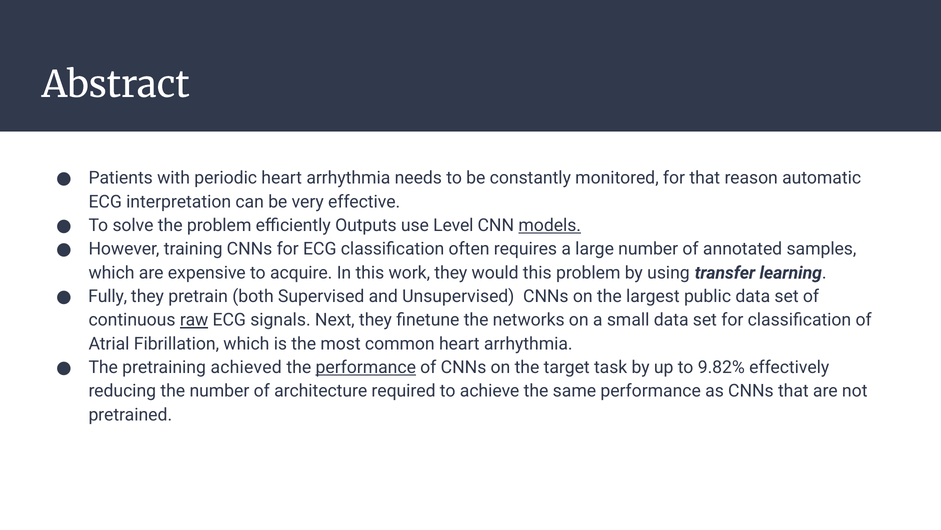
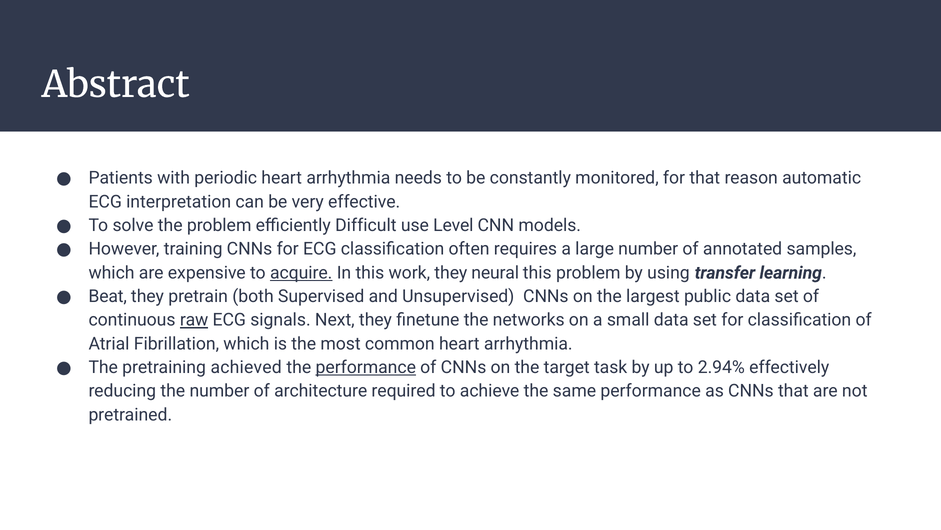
Outputs: Outputs -> Difficult (366, 225)
models underline: present -> none (550, 225)
acquire underline: none -> present (301, 272)
would: would -> neural (495, 272)
Fully: Fully -> Beat (108, 296)
9.82%: 9.82% -> 2.94% (721, 367)
